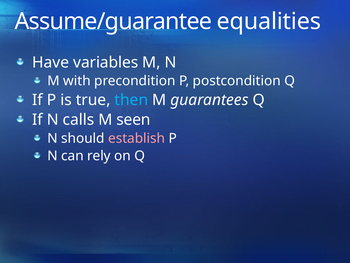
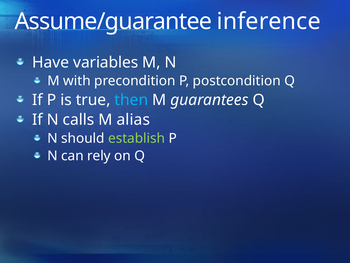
equalities: equalities -> inference (269, 21)
seen: seen -> alias (133, 120)
establish colour: pink -> light green (137, 138)
